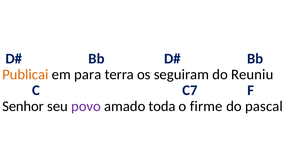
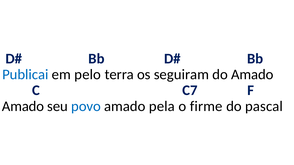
Publicai colour: orange -> blue (25, 75)
para: para -> pelo (88, 75)
do Reuniu: Reuniu -> Amado (252, 75)
Senhor: Senhor -> Amado (23, 106)
povo colour: purple -> blue (86, 106)
toda: toda -> pela (162, 106)
